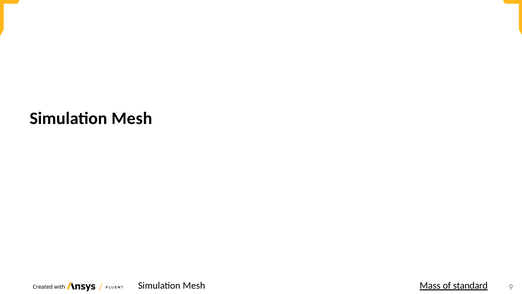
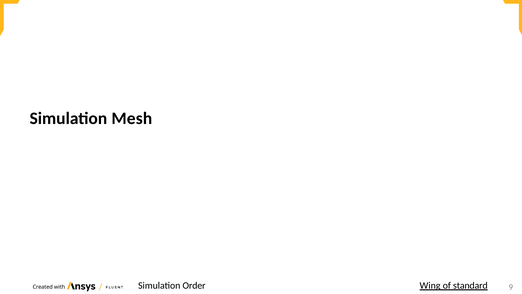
Mesh: Mesh -> Order (194, 285)
Mass: Mass -> Wing (430, 285)
